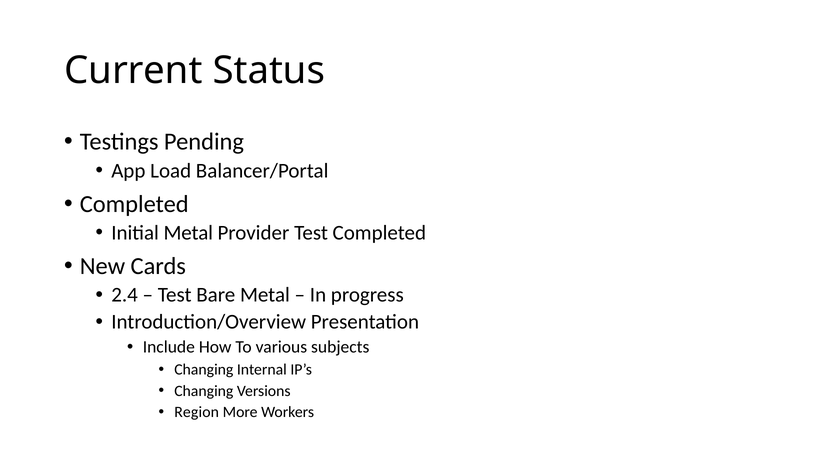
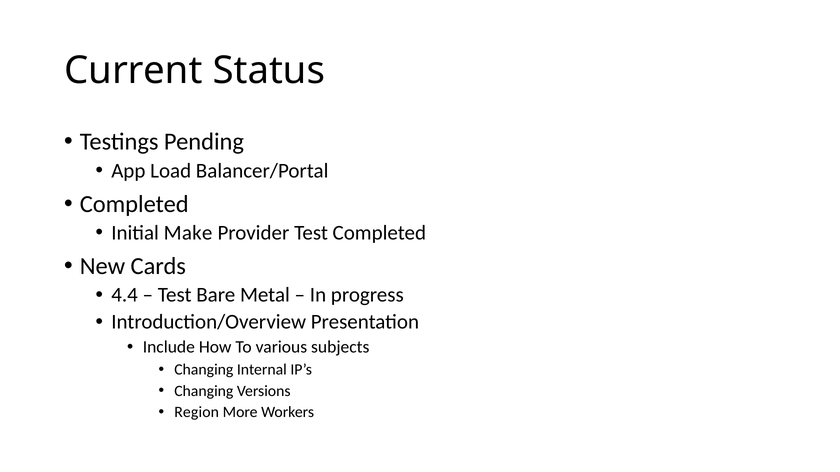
Initial Metal: Metal -> Make (188, 233)
2.4: 2.4 -> 4.4 (125, 295)
